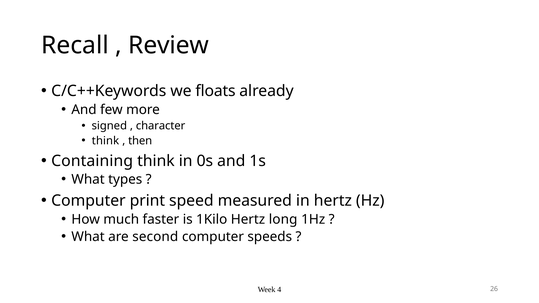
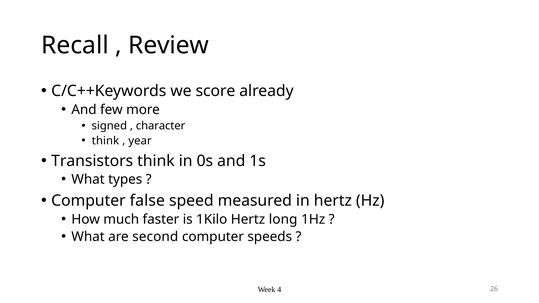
floats: floats -> score (215, 91)
then: then -> year (140, 141)
Containing: Containing -> Transistors (92, 161)
print: print -> false (147, 201)
